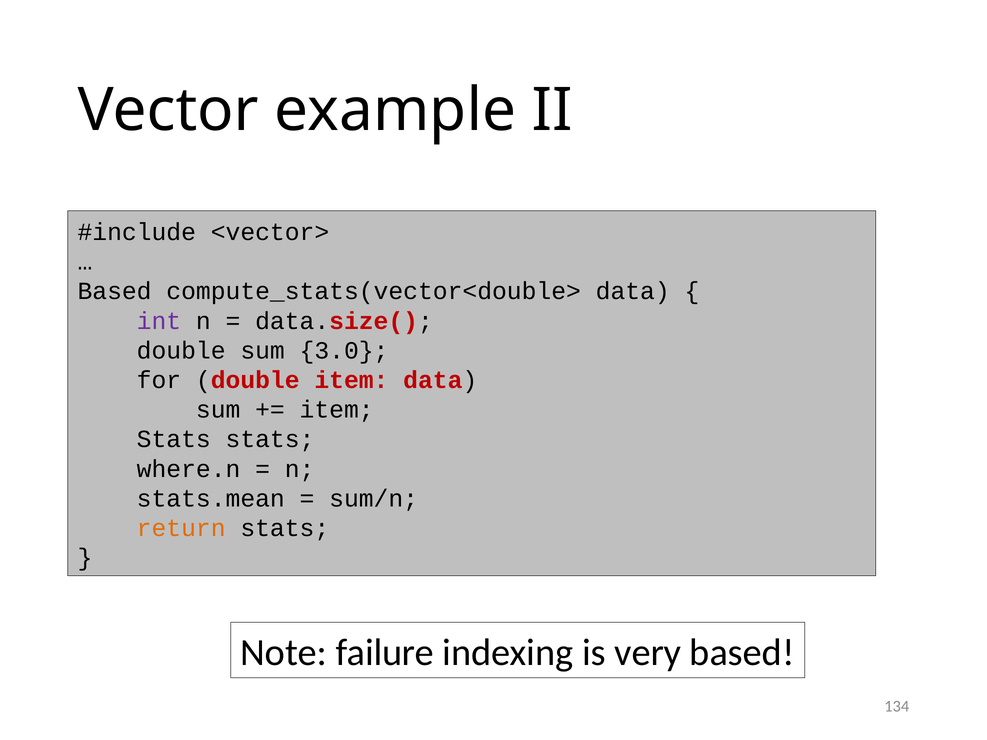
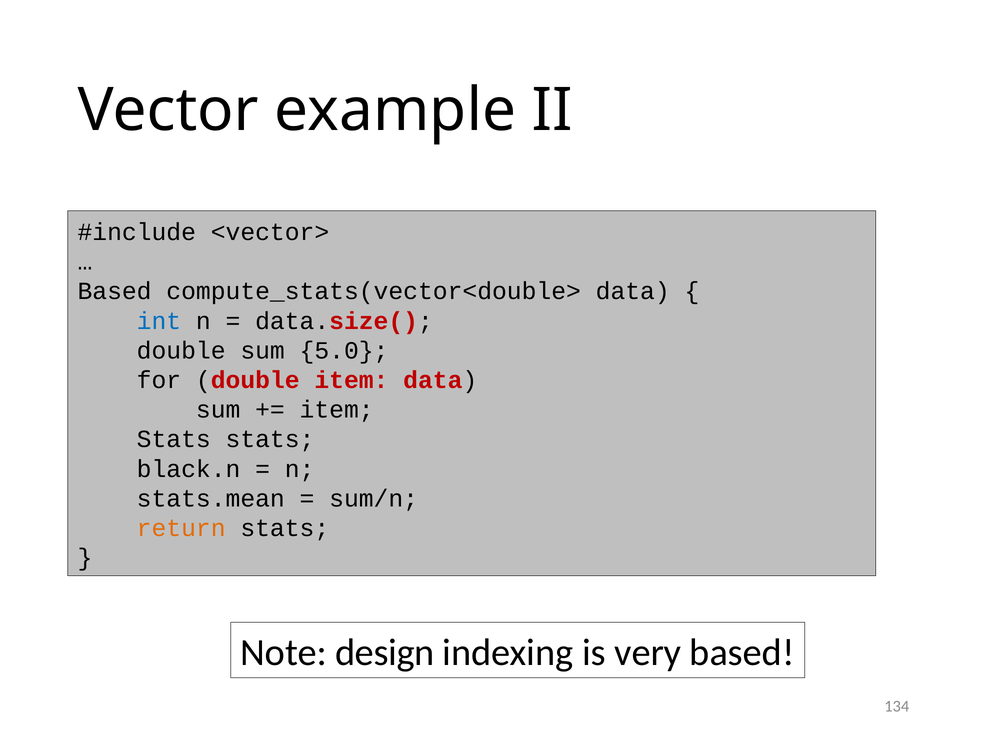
int colour: purple -> blue (159, 321)
3.0: 3.0 -> 5.0 (344, 351)
where.n: where.n -> black.n (189, 469)
failure: failure -> design (385, 653)
